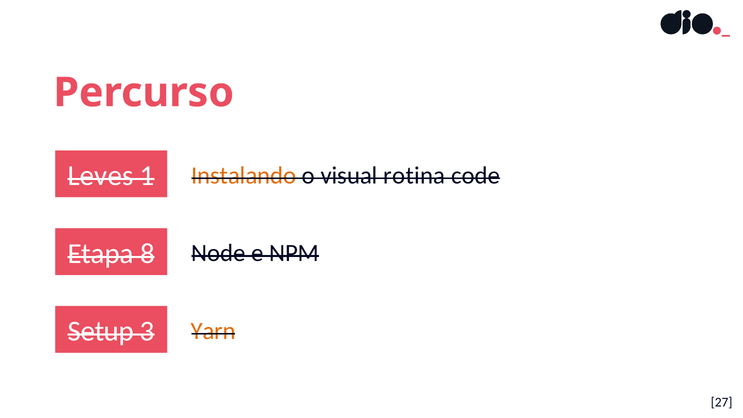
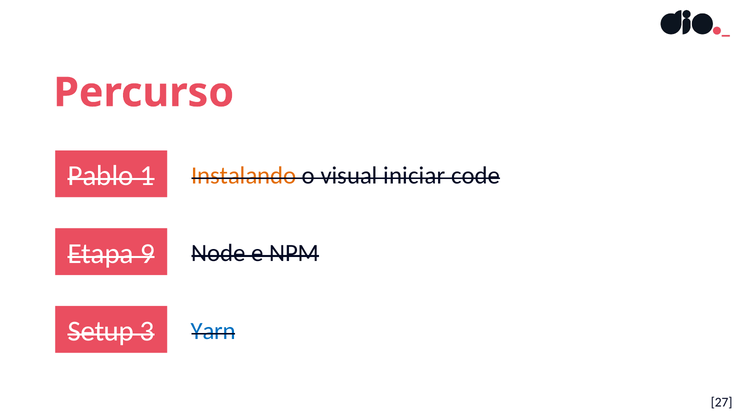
Leves: Leves -> Pablo (101, 176)
rotina: rotina -> iniciar (414, 175)
8: 8 -> 9 (147, 254)
Yarn colour: orange -> blue (213, 331)
